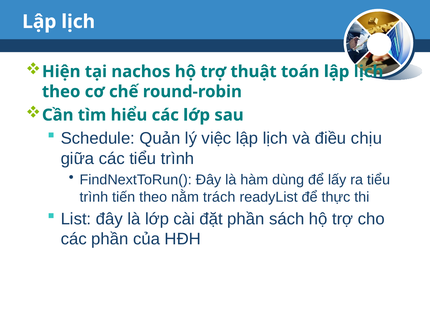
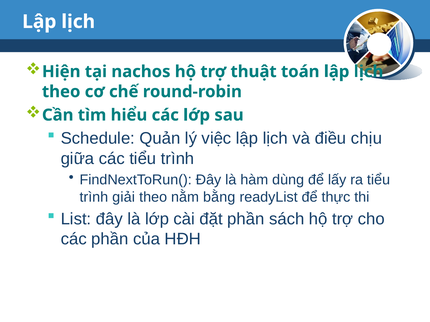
tiến: tiến -> giải (124, 197)
trách: trách -> bằng (219, 197)
